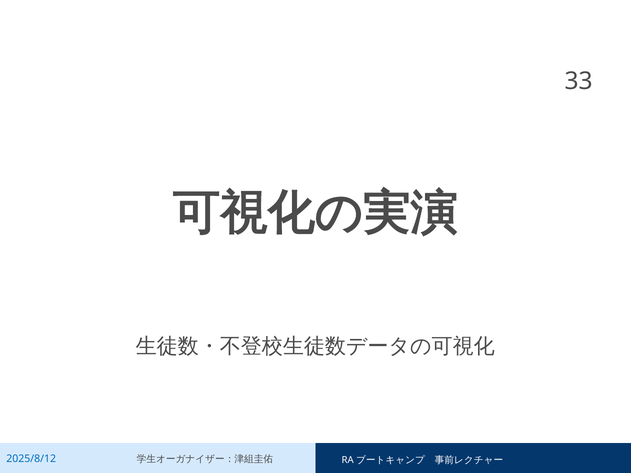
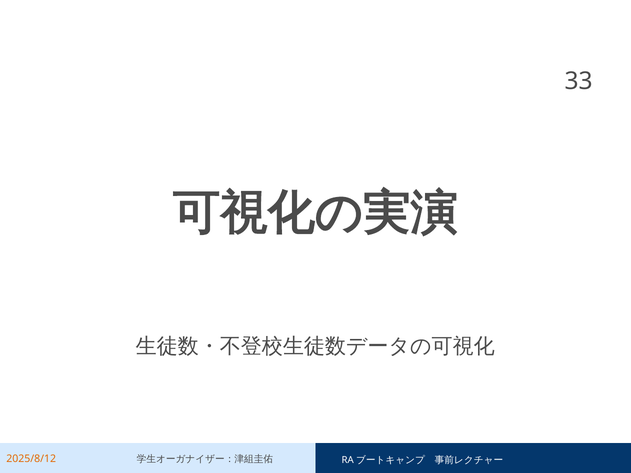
2025/8/12 colour: blue -> orange (31, 459)
